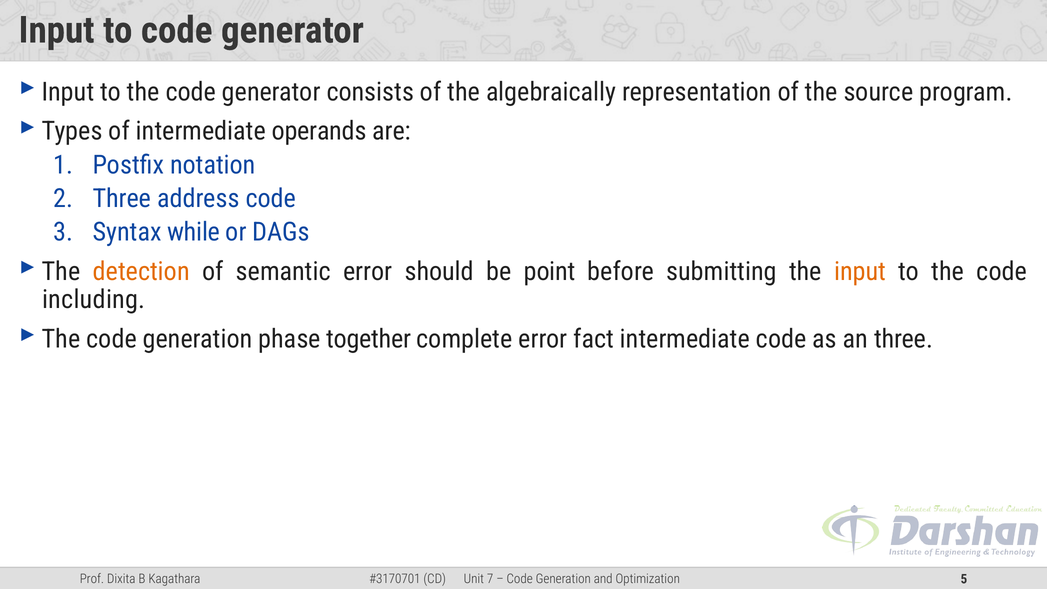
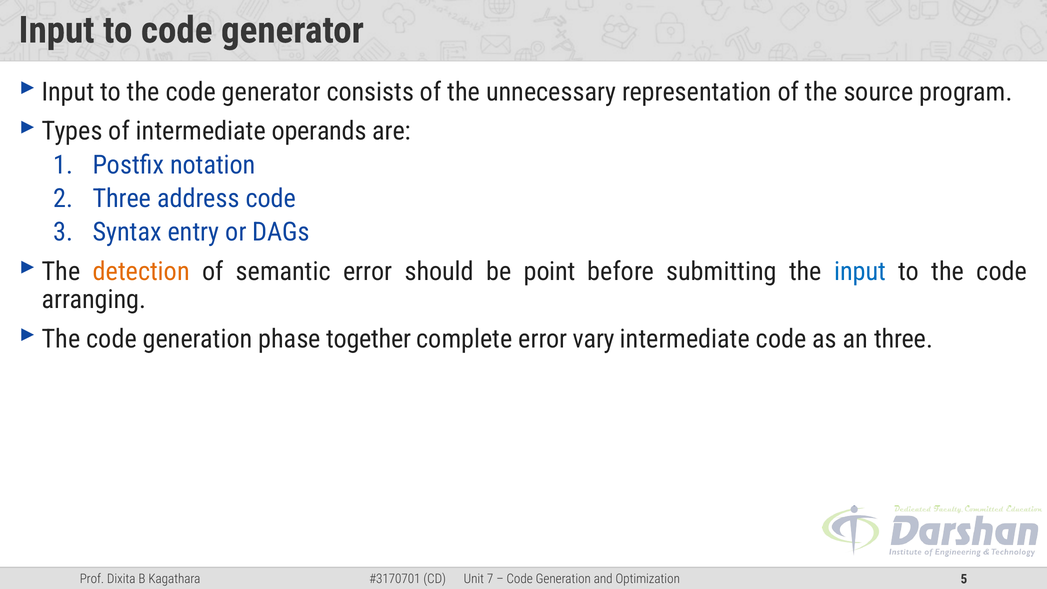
algebraically: algebraically -> unnecessary (551, 92)
while: while -> entry (193, 232)
input colour: orange -> blue (860, 271)
including: including -> arranging (94, 300)
fact: fact -> vary (594, 339)
